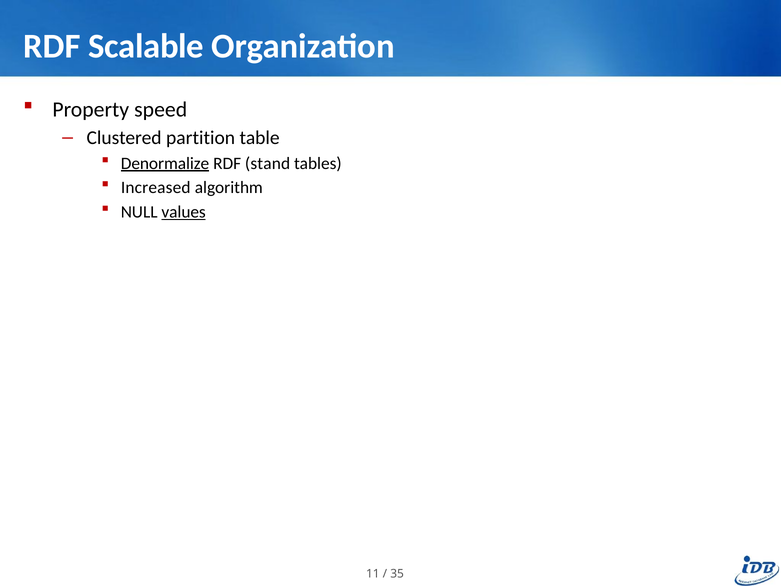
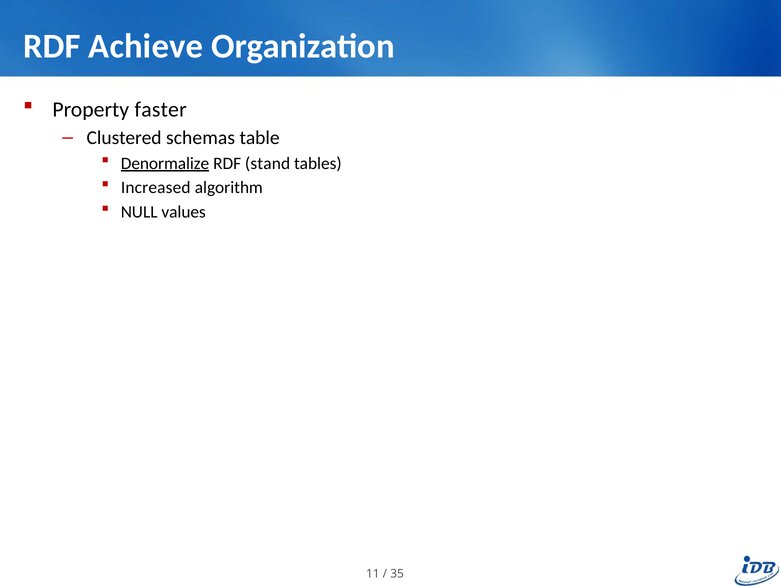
Scalable: Scalable -> Achieve (146, 46)
speed: speed -> faster (161, 109)
partition: partition -> schemas (201, 138)
values underline: present -> none (184, 212)
